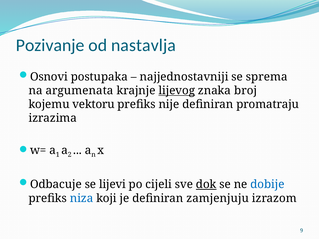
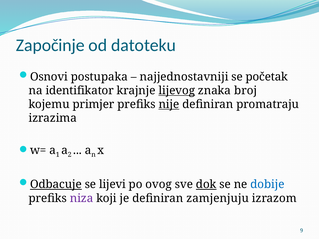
Pozivanje: Pozivanje -> Započinje (50, 45)
nastavlja: nastavlja -> datoteku (144, 45)
sprema: sprema -> početak (267, 77)
argumenata: argumenata -> identifikator (80, 91)
vektoru: vektoru -> primjer (94, 104)
nije underline: none -> present (169, 104)
Odbacuje underline: none -> present (56, 185)
cijeli: cijeli -> ovog (159, 185)
niza colour: blue -> purple (82, 198)
